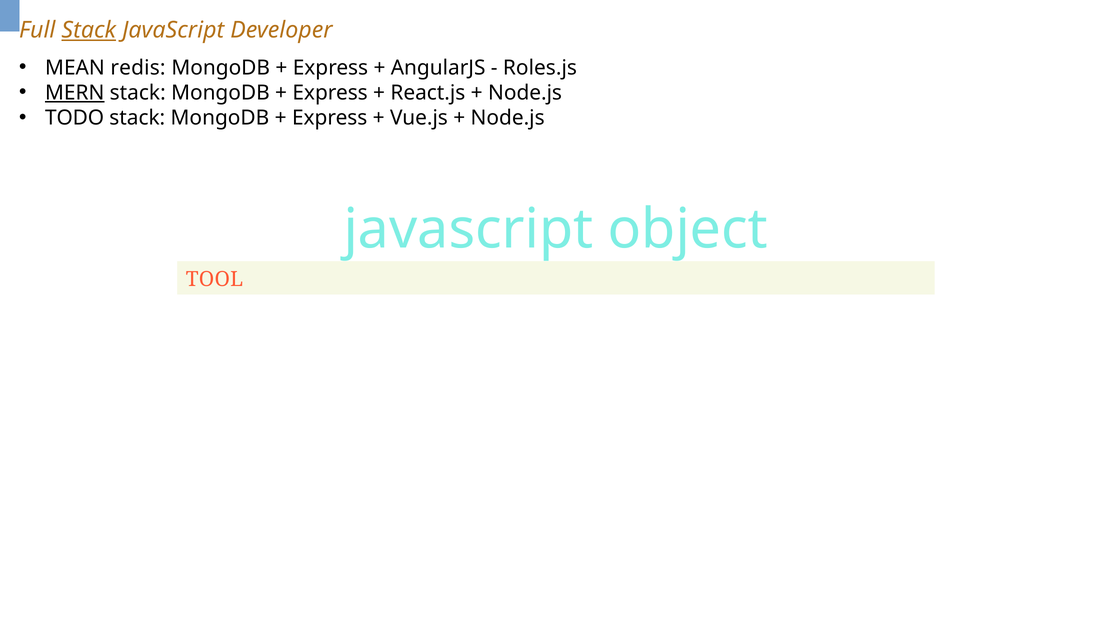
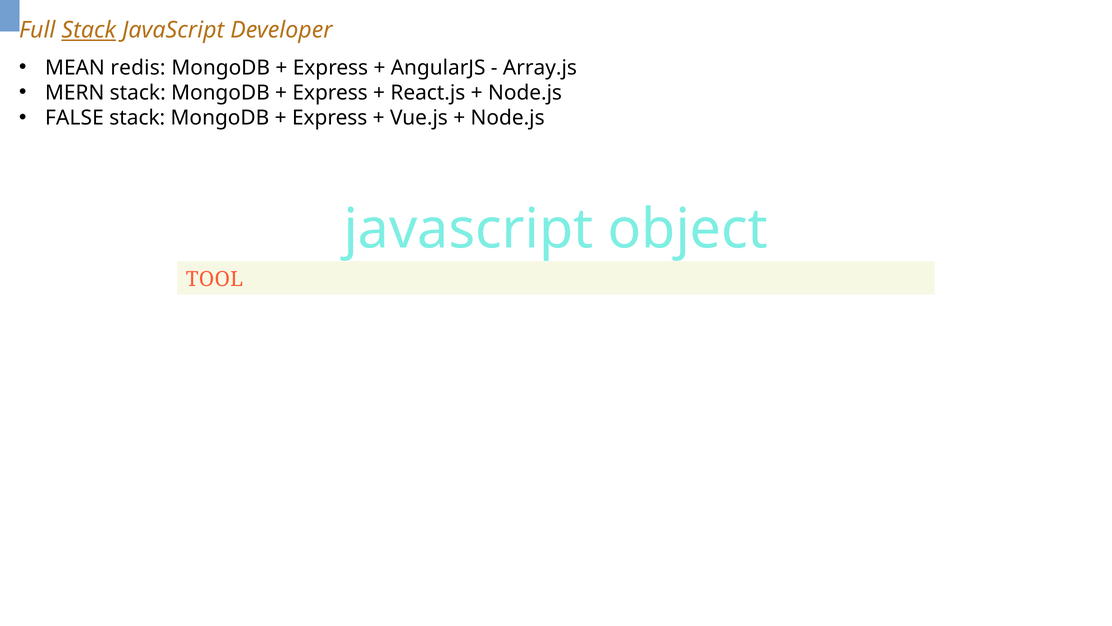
Roles.js: Roles.js -> Array.js (540, 68)
MERN underline: present -> none (75, 93)
TODO: TODO -> FALSE (74, 118)
